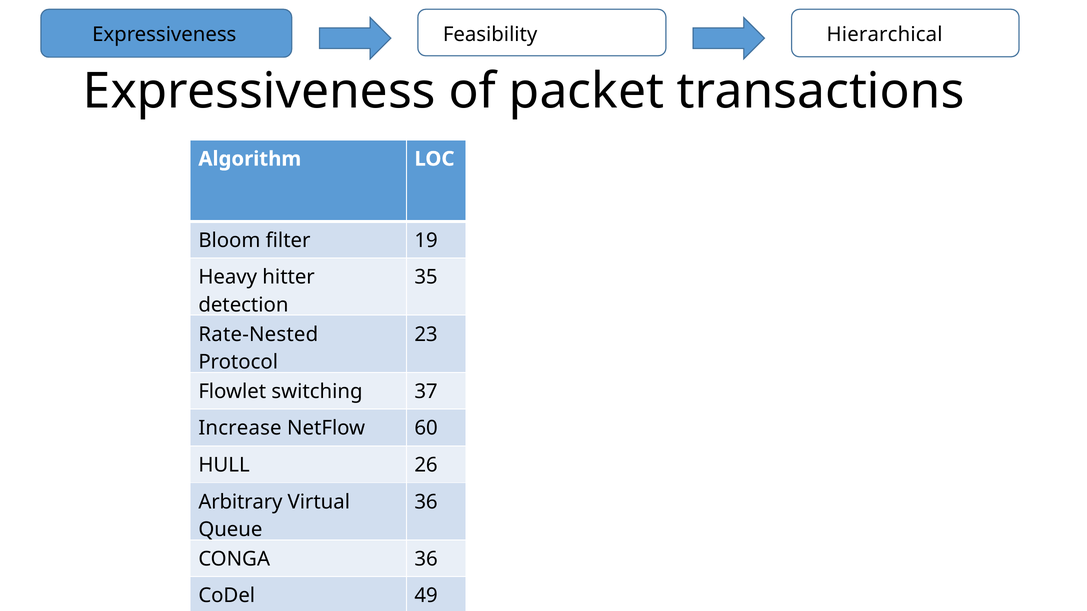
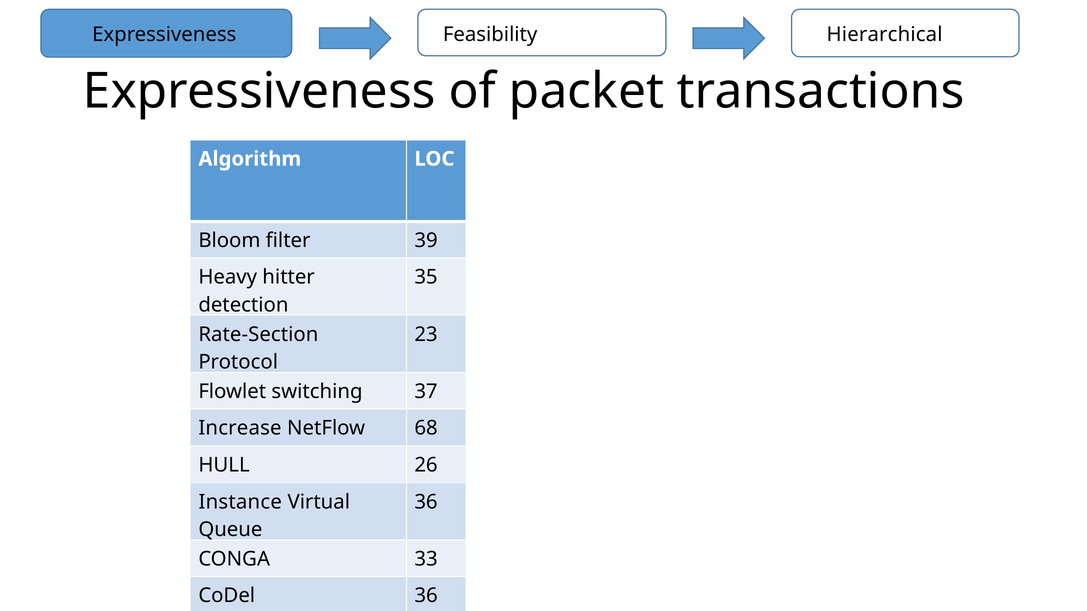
19: 19 -> 39 (426, 241)
Rate-Nested: Rate-Nested -> Rate-Section (258, 335)
60: 60 -> 68 (426, 428)
Arbitrary: Arbitrary -> Instance (240, 502)
CONGA 36: 36 -> 33 (426, 559)
CoDel 49: 49 -> 36 (426, 596)
